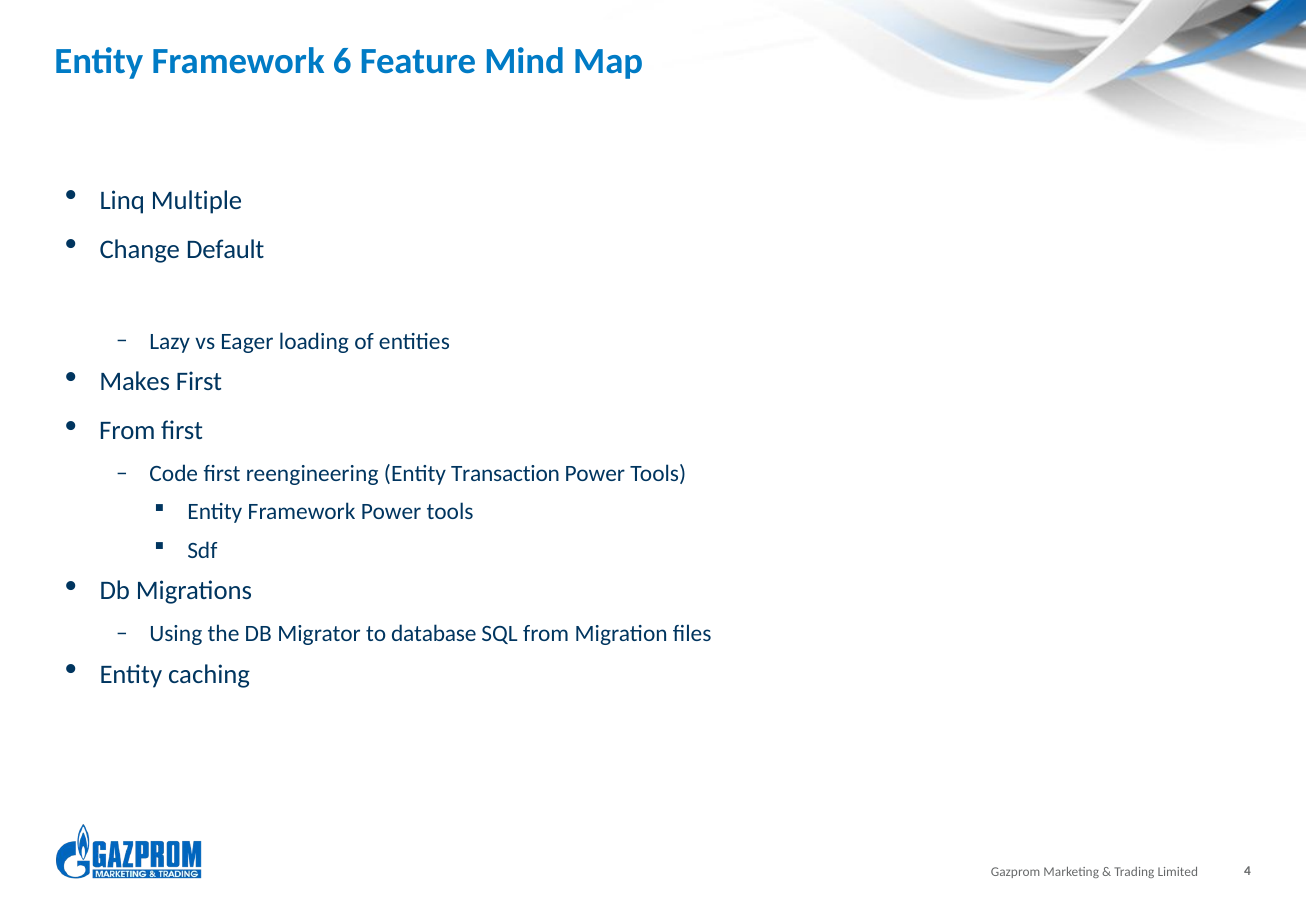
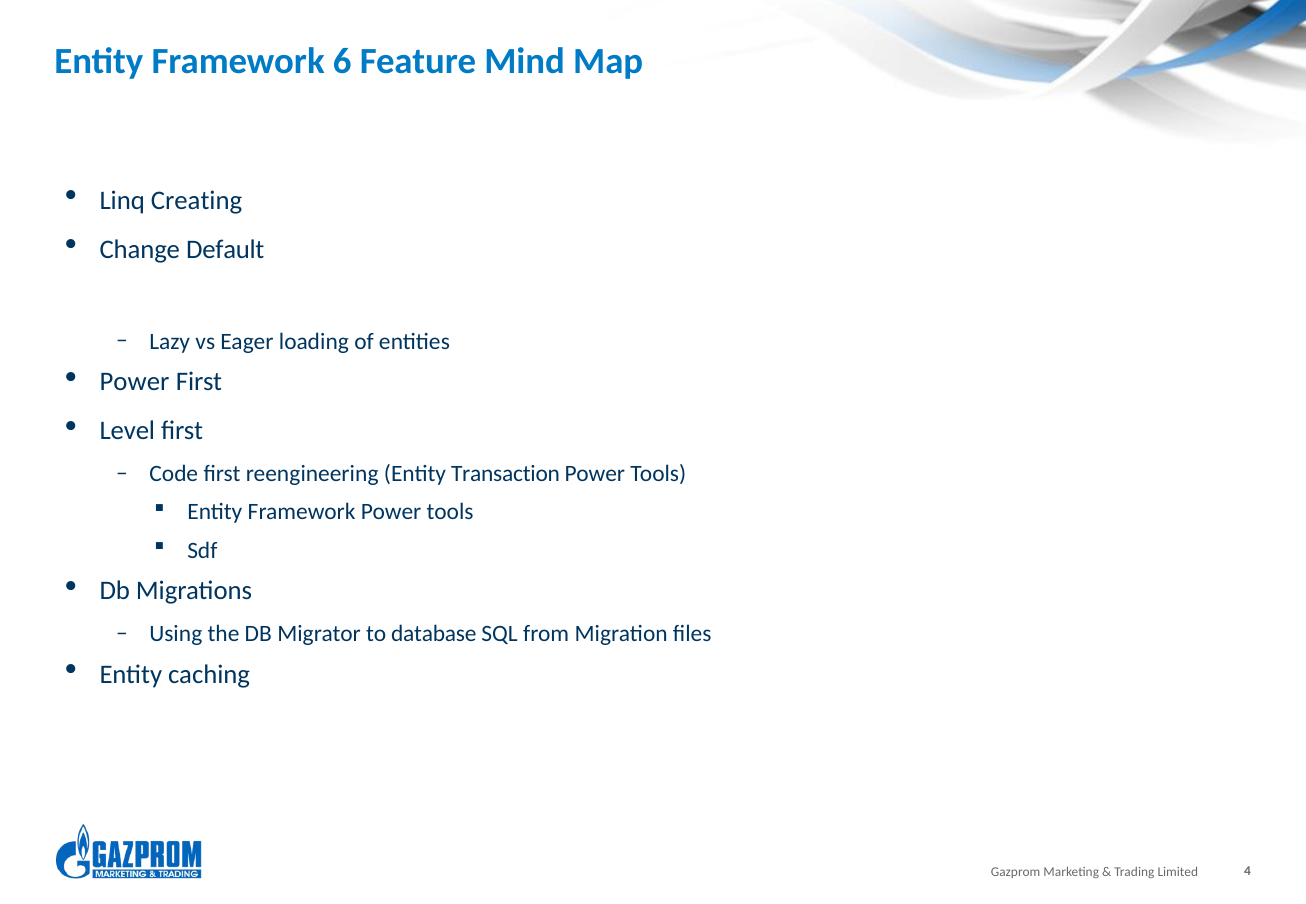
Multiple: Multiple -> Creating (197, 200)
Makes: Makes -> Power (135, 382)
From: From -> Level (127, 431)
